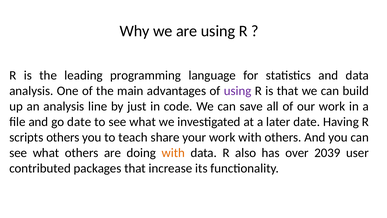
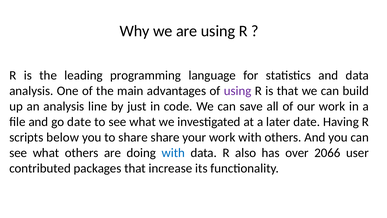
scripts others: others -> below (63, 137)
to teach: teach -> share (133, 137)
with colour: orange -> blue (173, 153)
2039: 2039 -> 2066 (327, 153)
